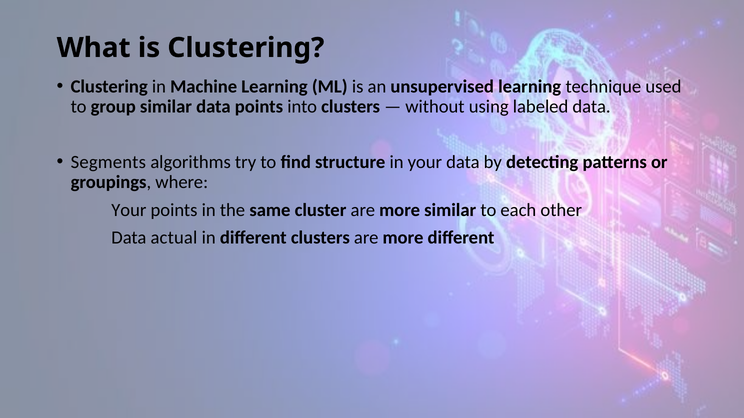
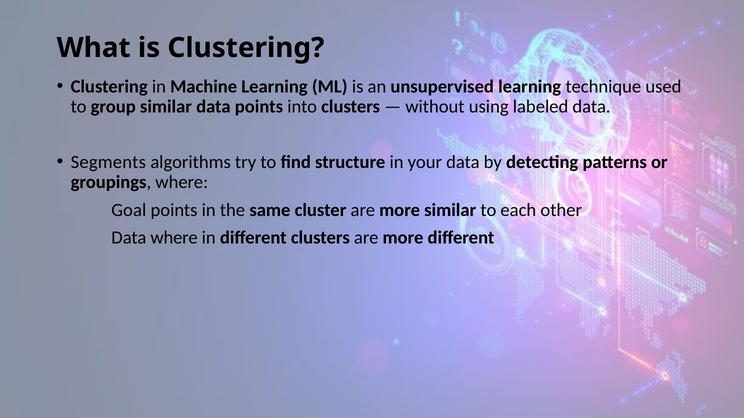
Your: Your -> Goal (129, 210)
Data actual: actual -> where (174, 238)
